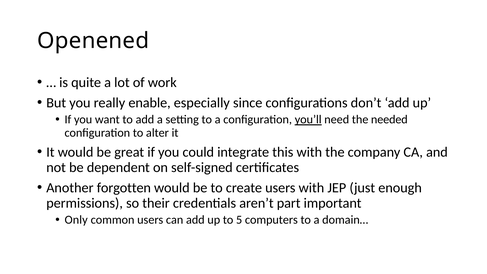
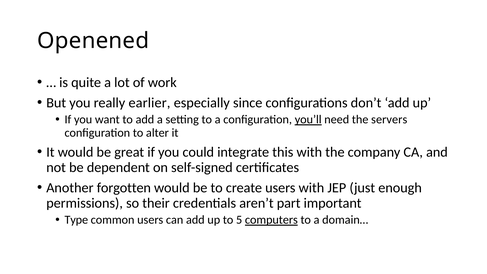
enable: enable -> earlier (149, 103)
needed: needed -> servers (389, 120)
Only: Only -> Type (76, 220)
computers underline: none -> present (271, 220)
